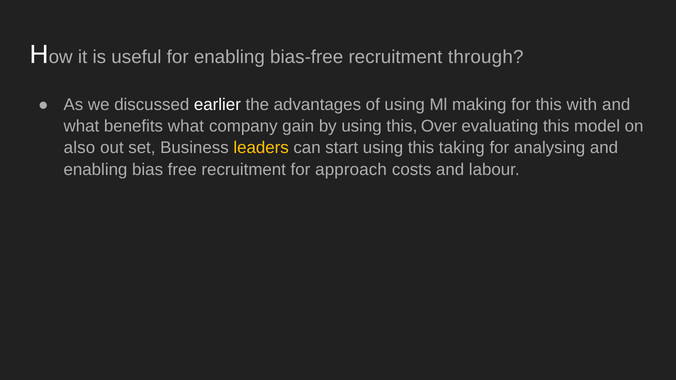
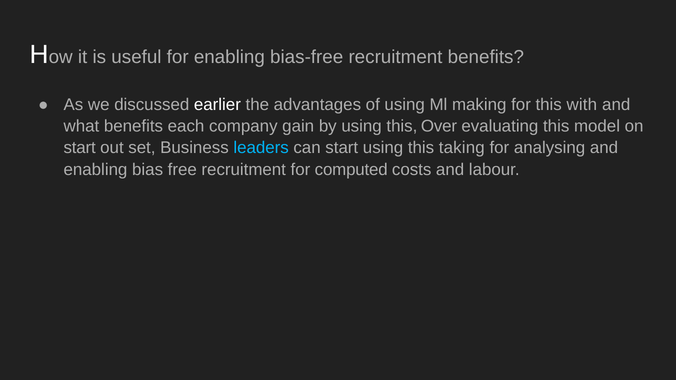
recruitment through: through -> benefits (486, 57)
benefits what: what -> each (186, 126)
also: also -> start (80, 148)
leaders colour: yellow -> light blue (261, 148)
approach: approach -> computed (351, 170)
